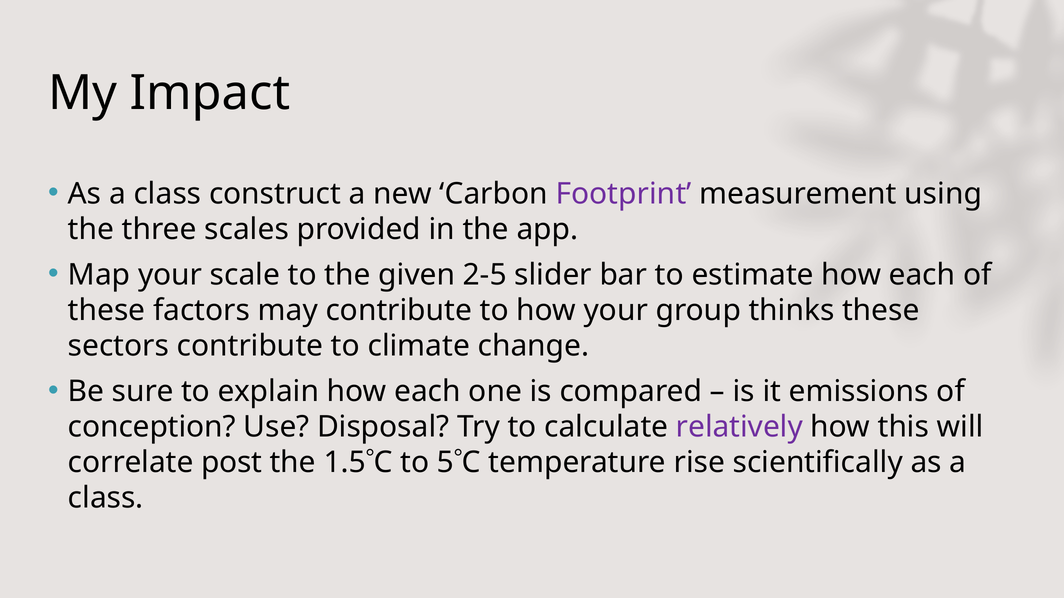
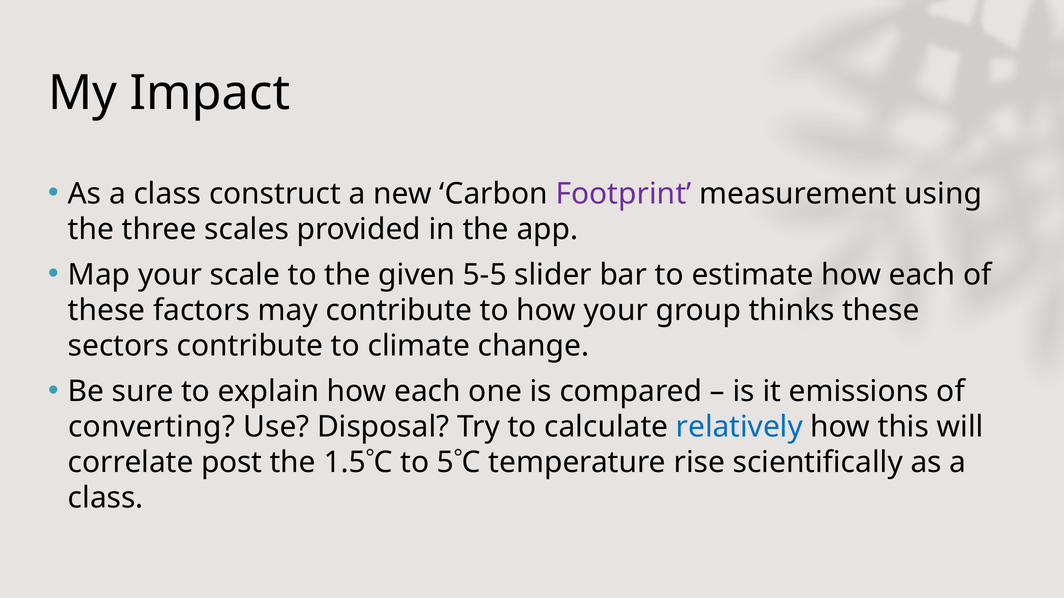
2-5: 2-5 -> 5-5 (485, 275)
conception: conception -> converting (152, 427)
relatively colour: purple -> blue (739, 427)
